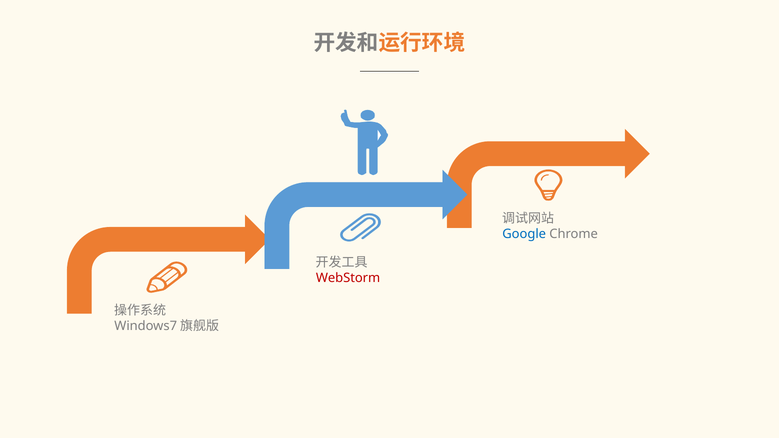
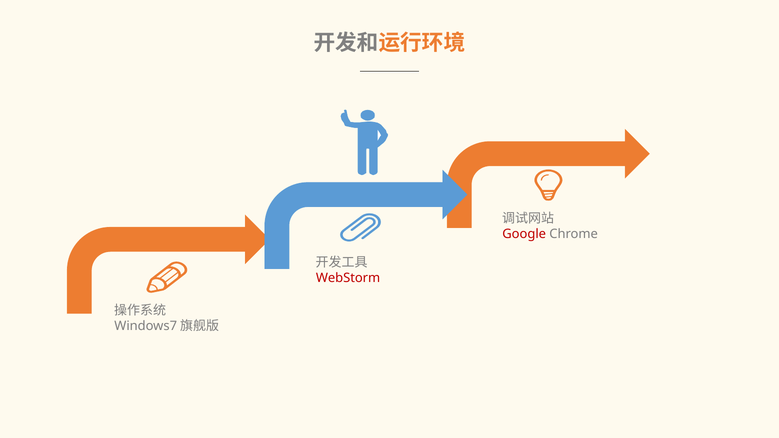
Google colour: blue -> red (524, 234)
